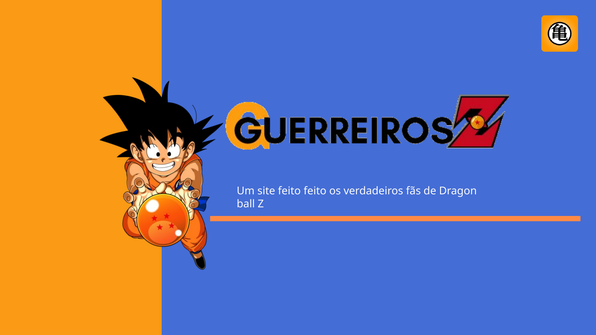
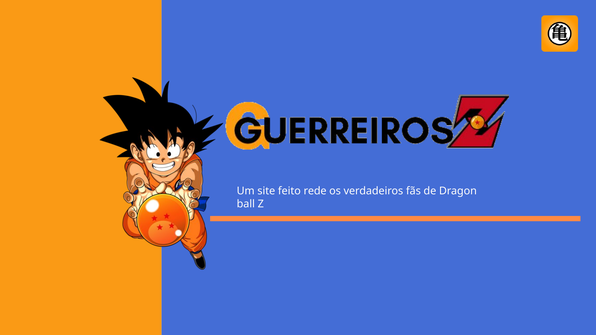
feito feito: feito -> rede (315, 191)
